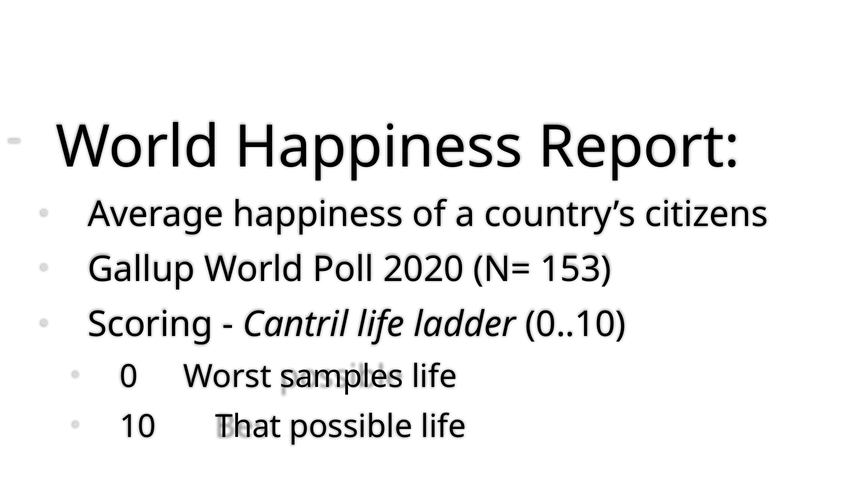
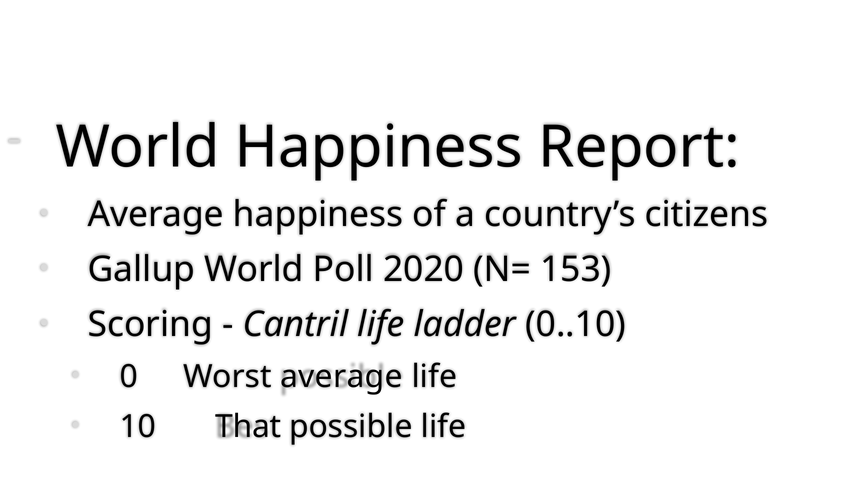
Worst samples: samples -> average (342, 376)
